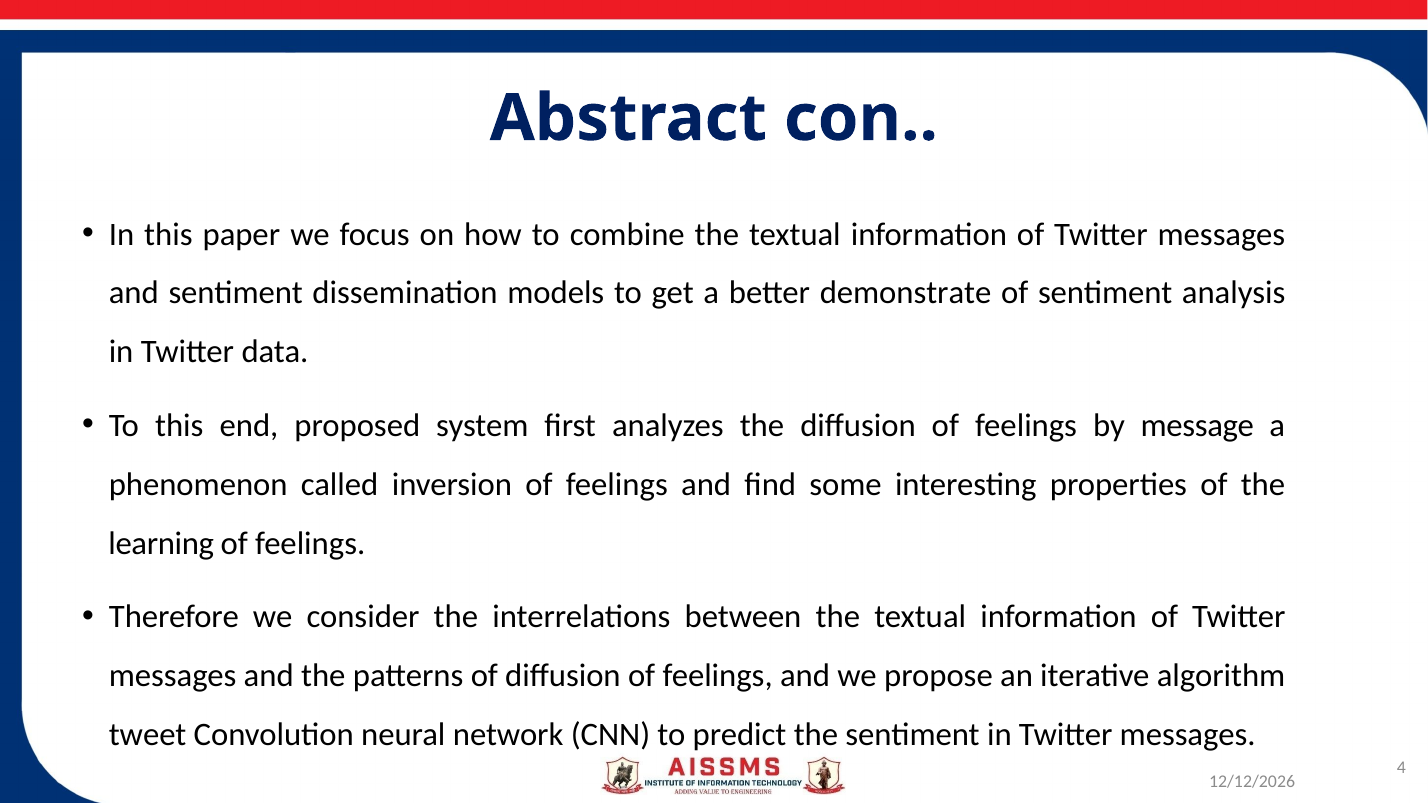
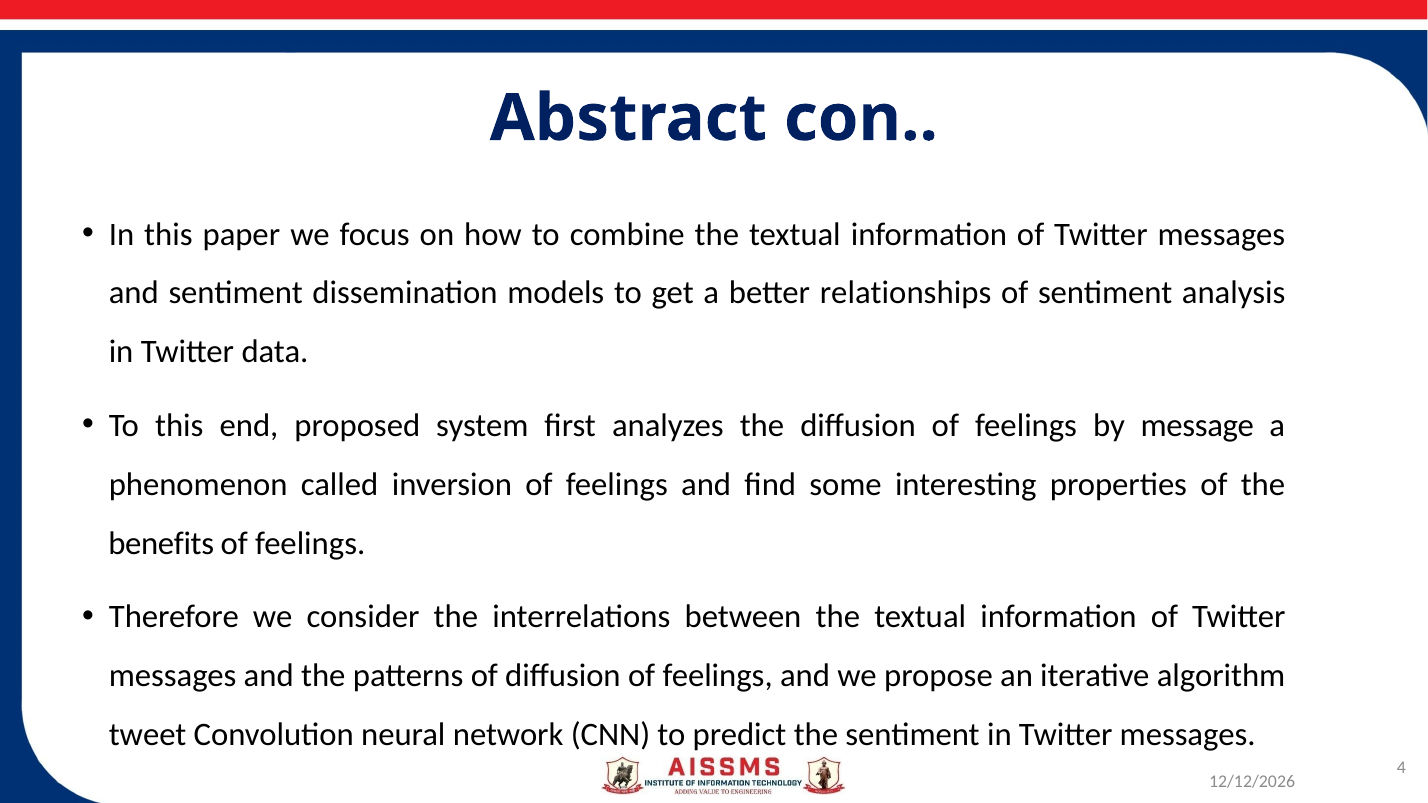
demonstrate: demonstrate -> relationships (906, 293)
learning: learning -> benefits (161, 544)
